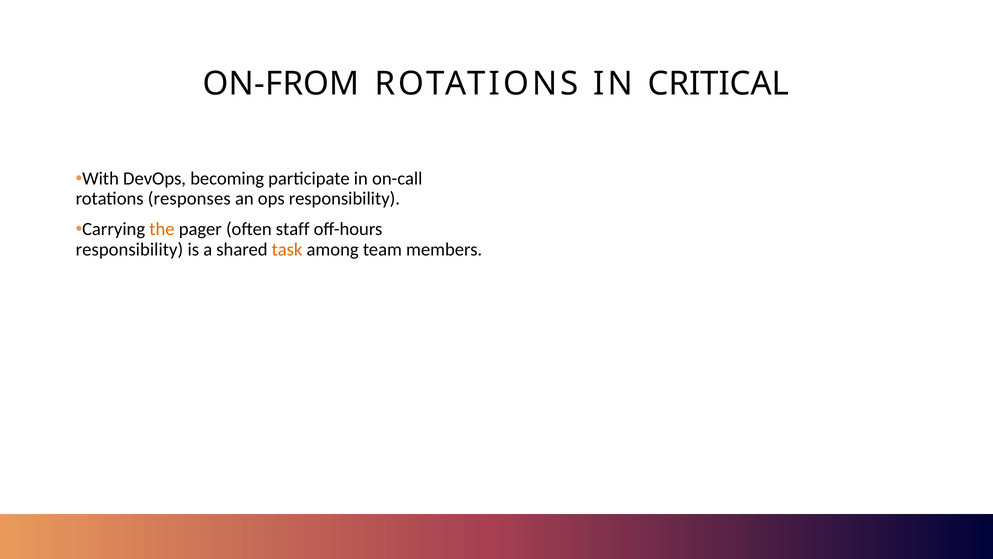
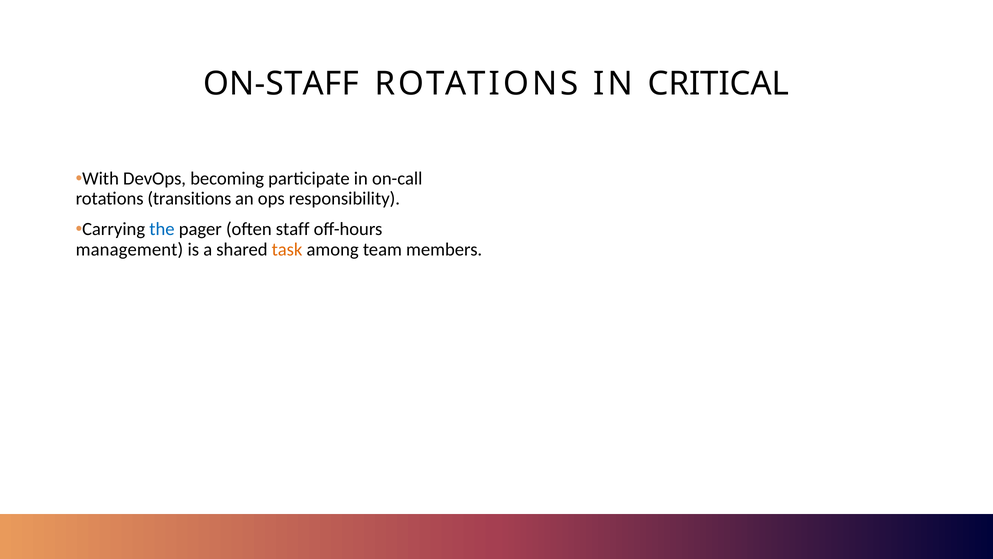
ON-FROM: ON-FROM -> ON-STAFF (281, 84)
responses: responses -> transitions (189, 199)
the colour: orange -> blue (162, 229)
responsibility: responsibility -> management (129, 249)
